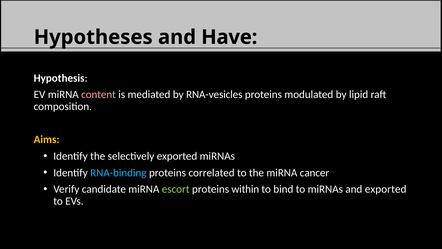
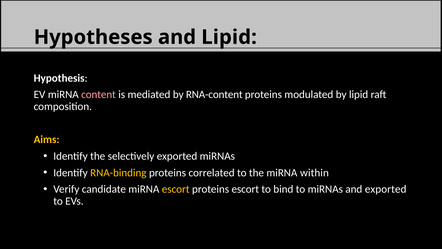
and Have: Have -> Lipid (229, 37)
RNA-vesicles: RNA-vesicles -> RNA-content (214, 94)
RNA-binding colour: light blue -> yellow (118, 173)
cancer: cancer -> within (314, 173)
escort colour: light green -> yellow (176, 189)
proteins within: within -> escort (245, 189)
